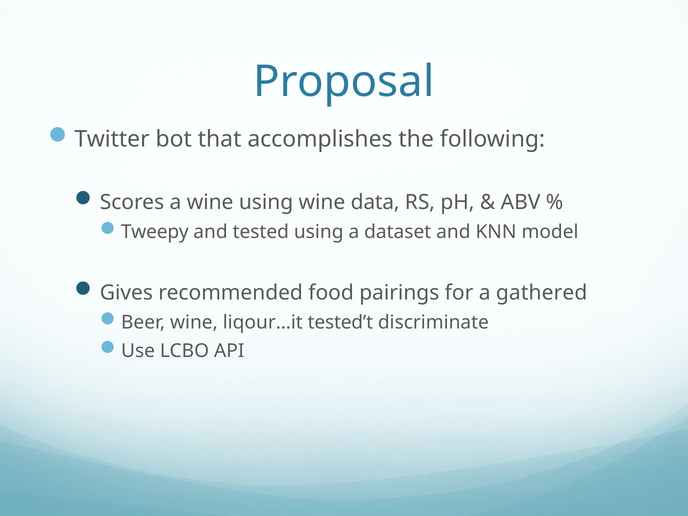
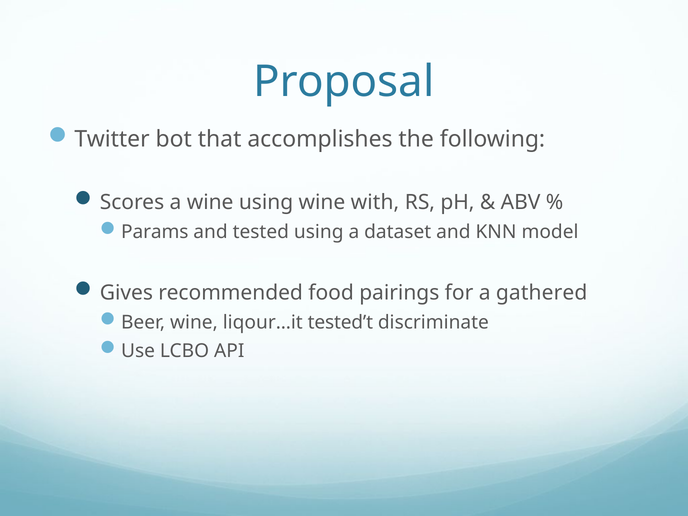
data: data -> with (375, 202)
Tweepy: Tweepy -> Params (155, 232)
